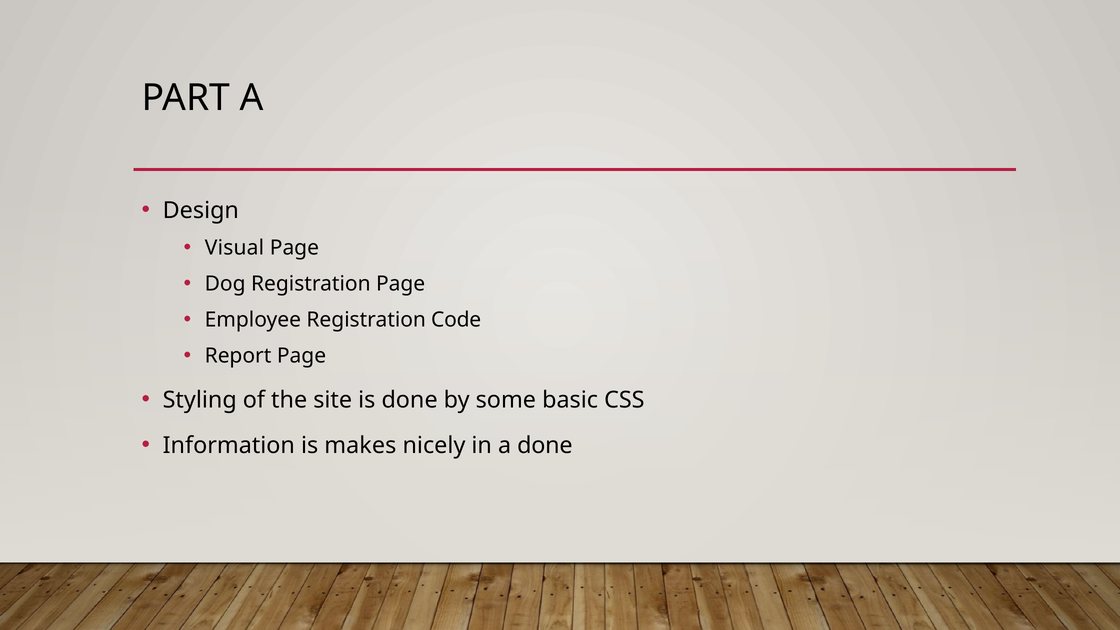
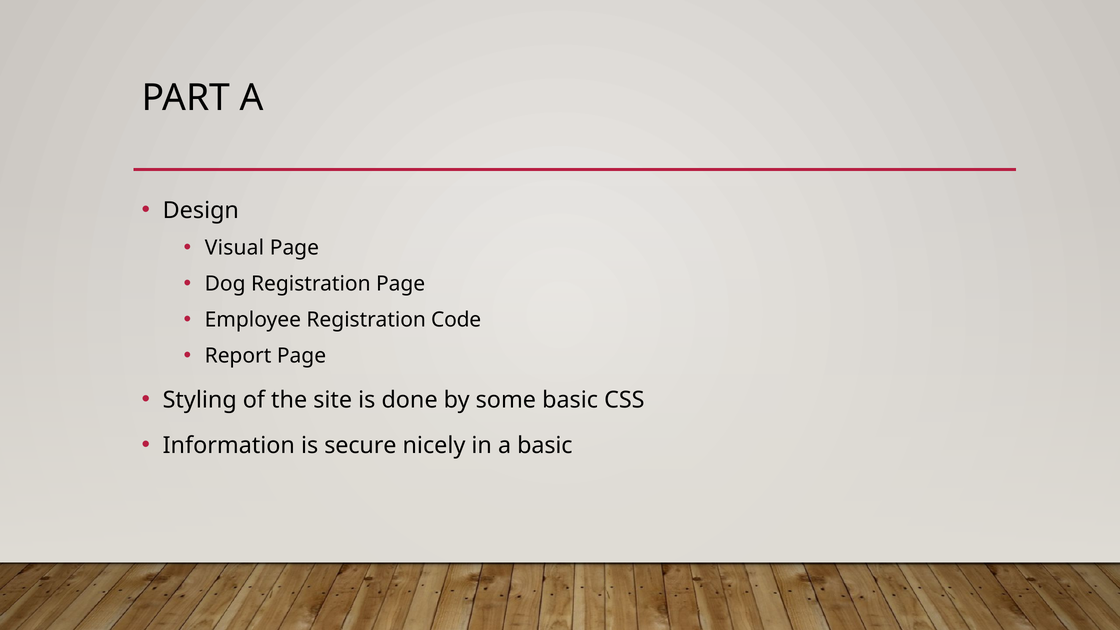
makes: makes -> secure (360, 445)
a done: done -> basic (545, 445)
